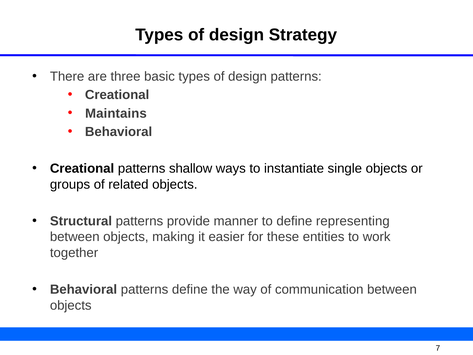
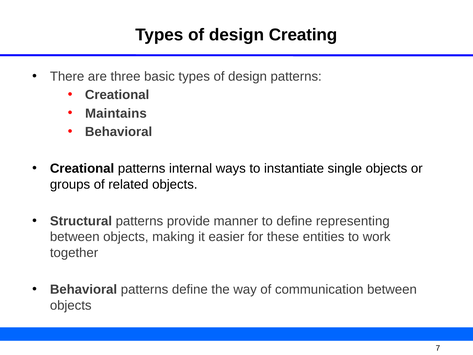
Strategy: Strategy -> Creating (303, 35)
shallow: shallow -> internal (191, 168)
